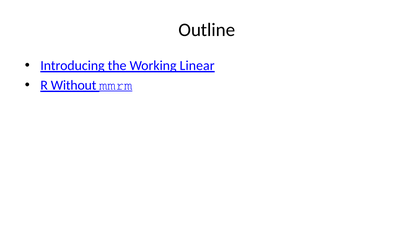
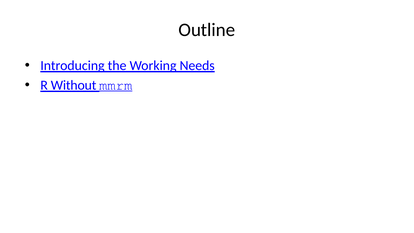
Linear: Linear -> Needs (197, 66)
